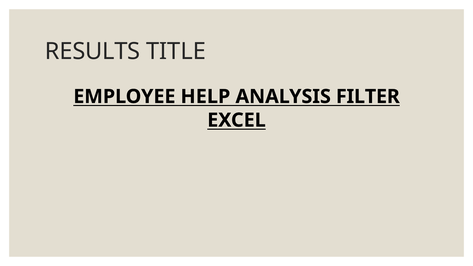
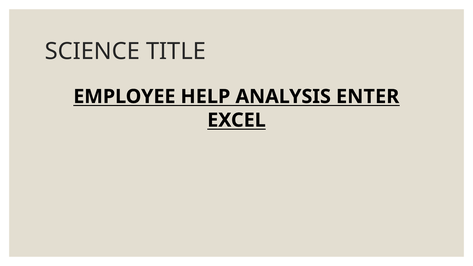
RESULTS: RESULTS -> SCIENCE (92, 51)
FILTER: FILTER -> ENTER (368, 97)
